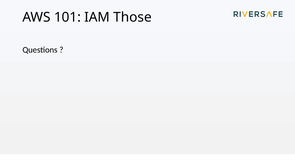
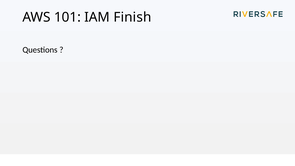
Those: Those -> Finish (132, 17)
